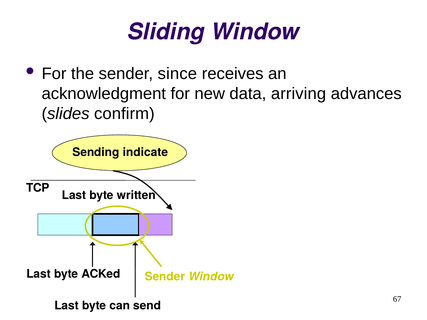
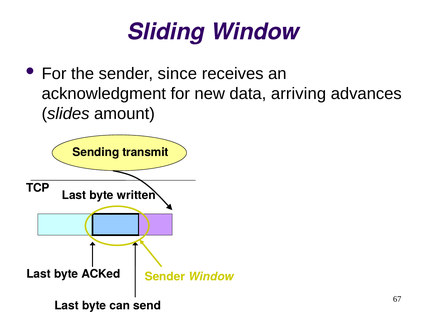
confirm: confirm -> amount (124, 114)
indicate: indicate -> transmit (145, 152)
